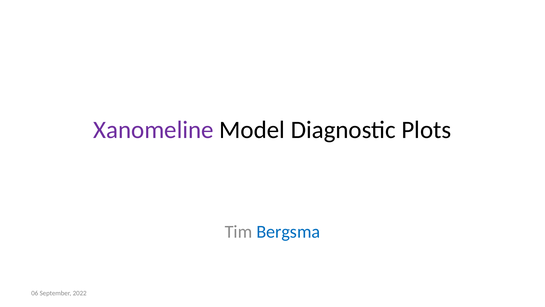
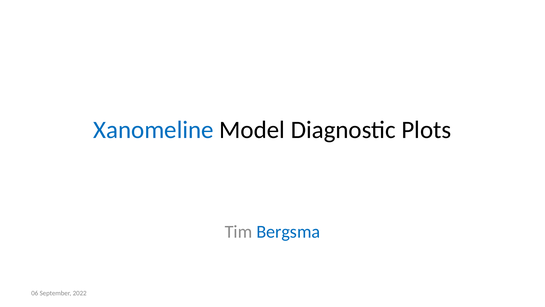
Xanomeline colour: purple -> blue (153, 130)
